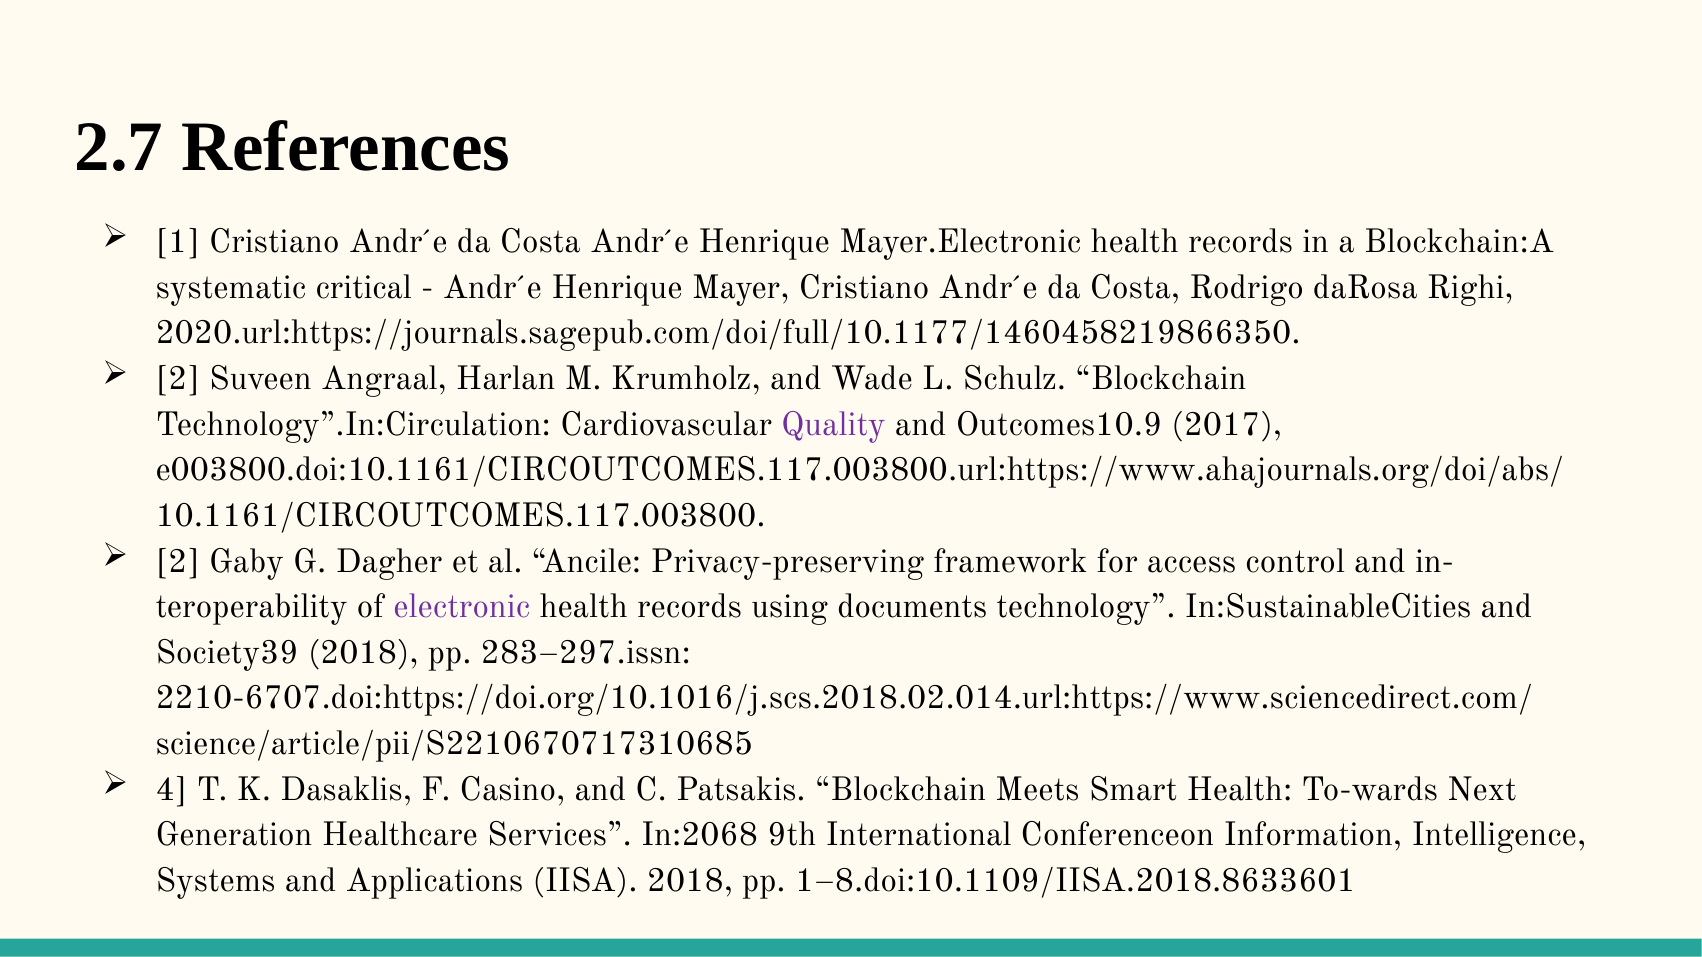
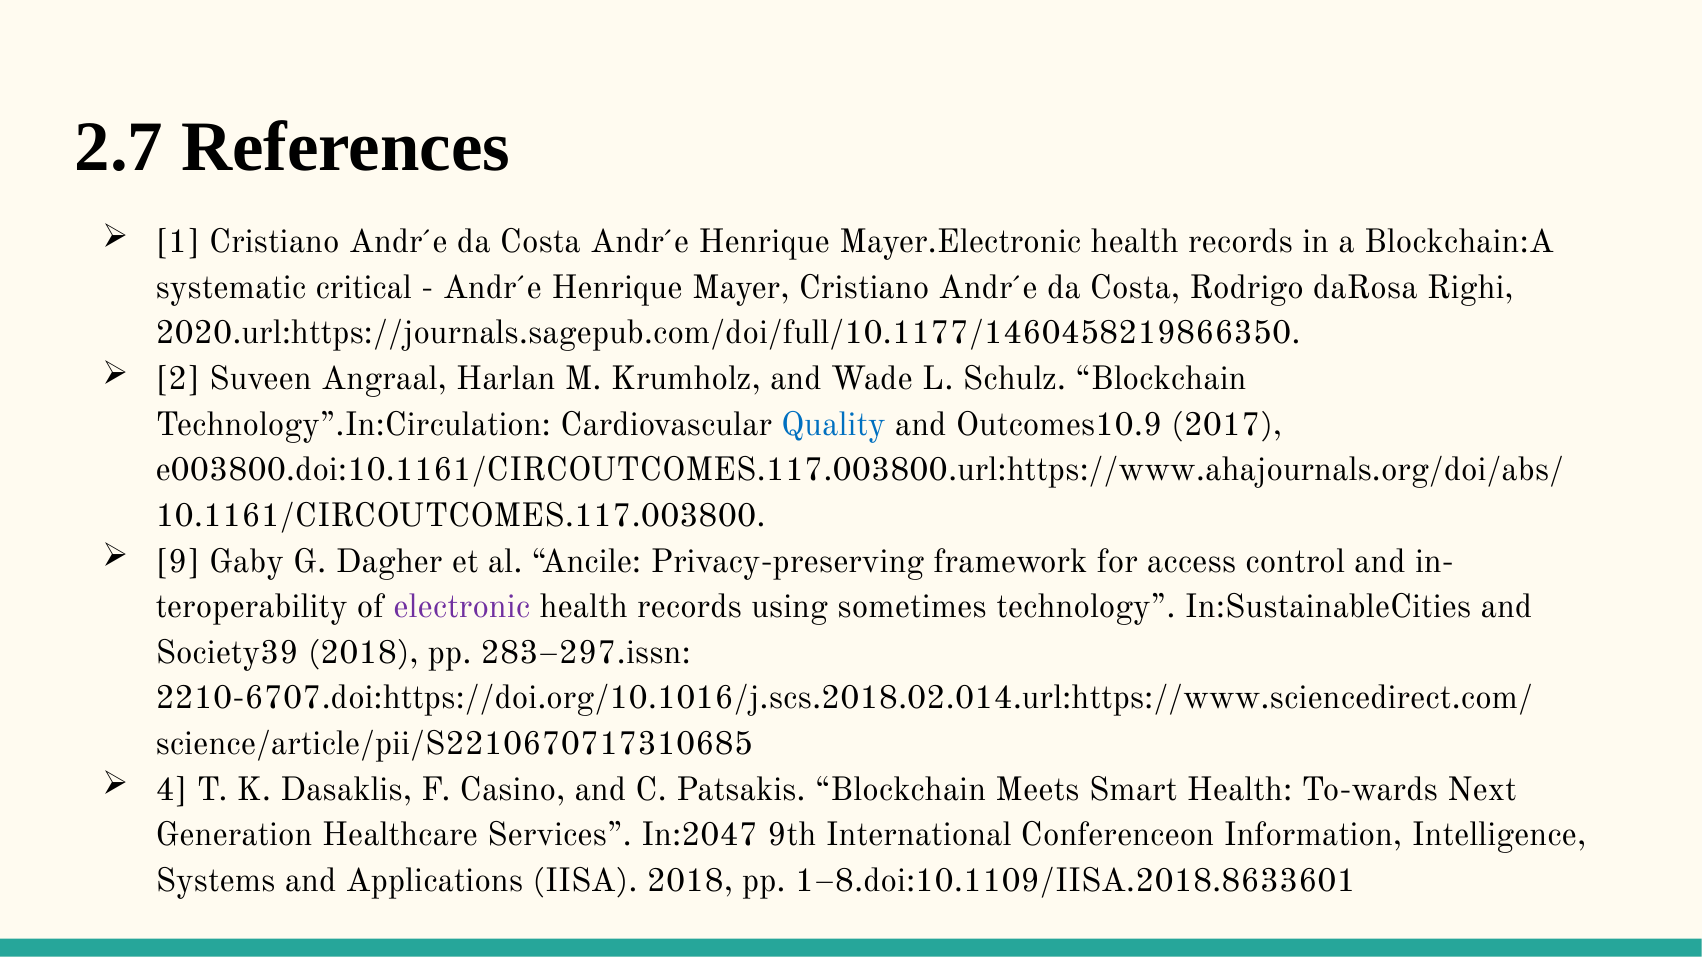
Quality colour: purple -> blue (833, 424)
2: 2 -> 9 (178, 561)
documents: documents -> sometimes (912, 607)
In:2068: In:2068 -> In:2047 (700, 835)
